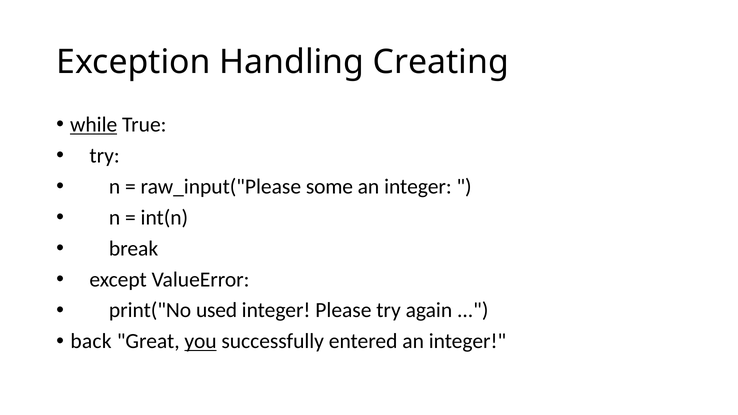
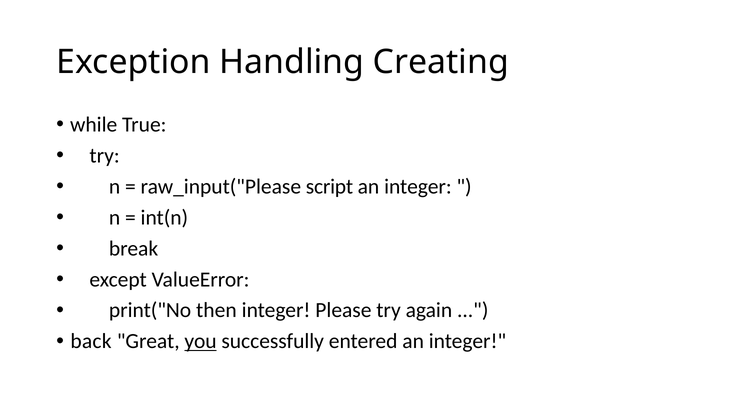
while underline: present -> none (94, 125)
some: some -> script (329, 187)
used: used -> then (216, 310)
